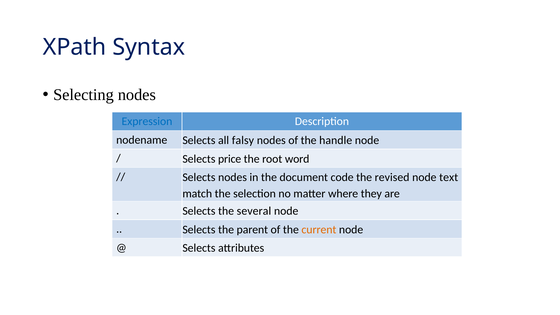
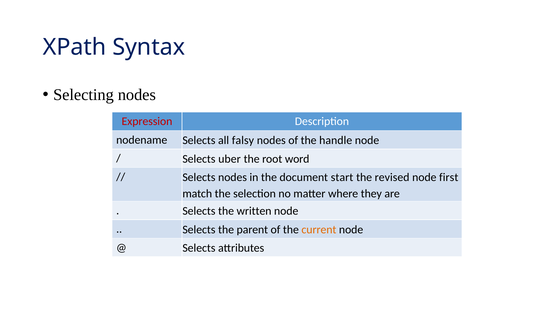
Expression colour: blue -> red (147, 121)
price: price -> uber (230, 159)
code: code -> start (342, 177)
text: text -> first (449, 177)
several: several -> written (254, 211)
